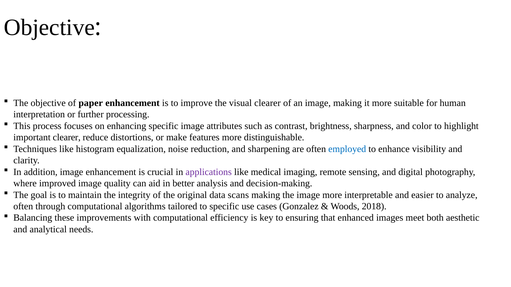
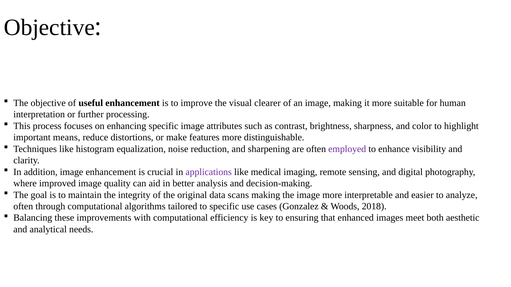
paper: paper -> useful (91, 103)
important clearer: clearer -> means (67, 138)
employed colour: blue -> purple (347, 149)
